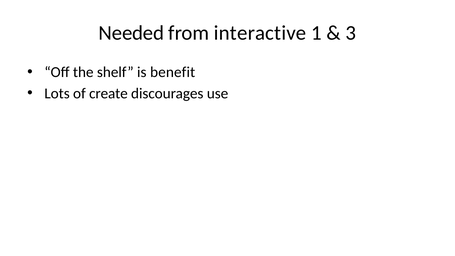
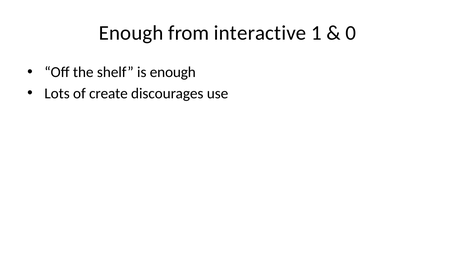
Needed: Needed -> Enough (131, 33)
3: 3 -> 0 (351, 33)
is benefit: benefit -> enough (173, 72)
